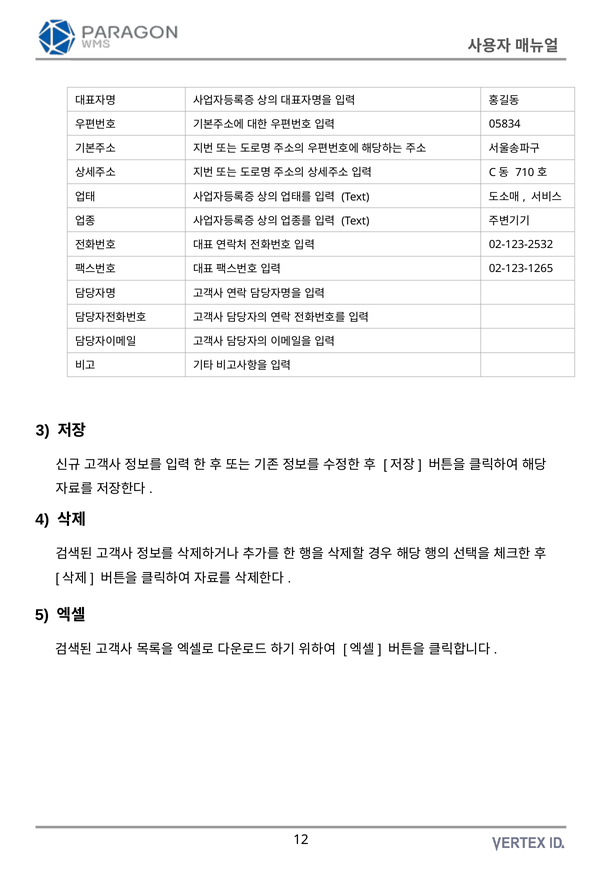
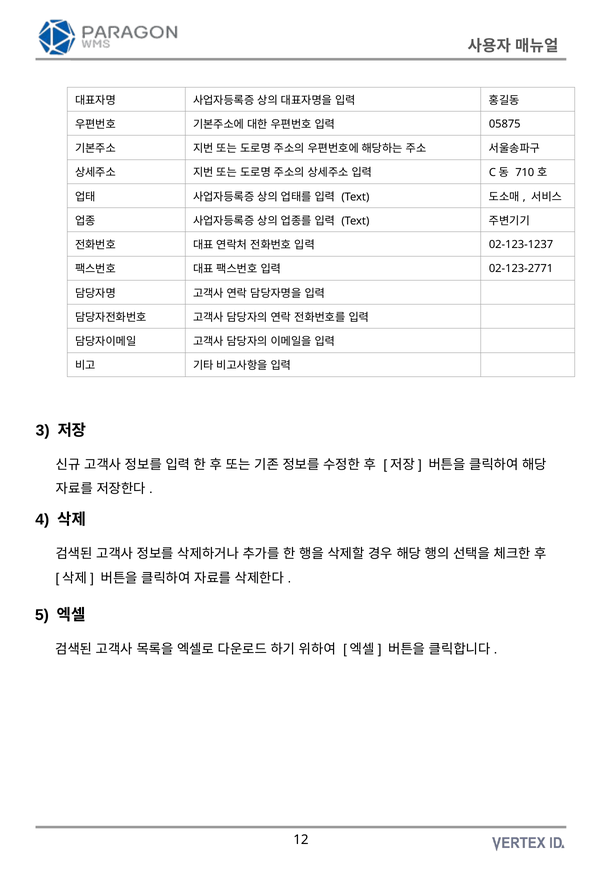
05834: 05834 -> 05875 (505, 124)
02-123-2532: 02-123-2532 -> 02-123-1237 (521, 245)
02-123-1265: 02-123-1265 -> 02-123-2771 (521, 269)
